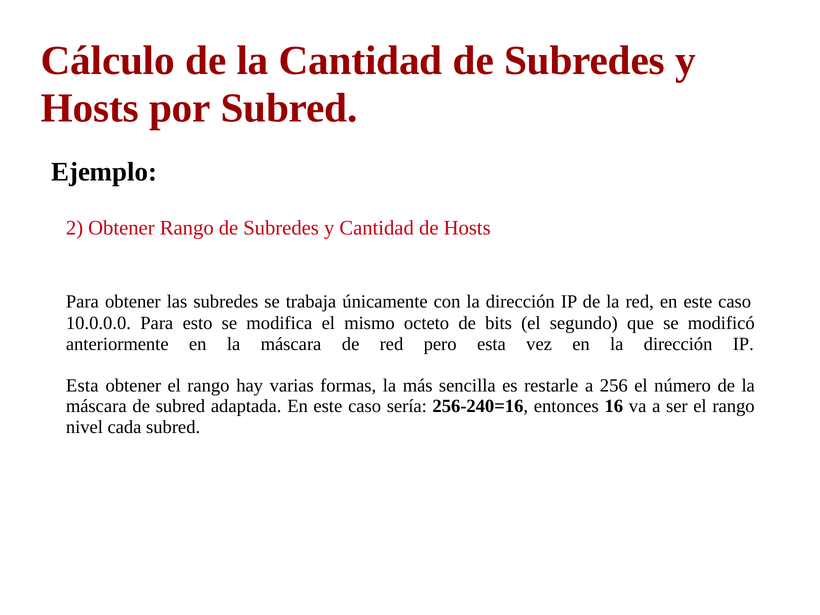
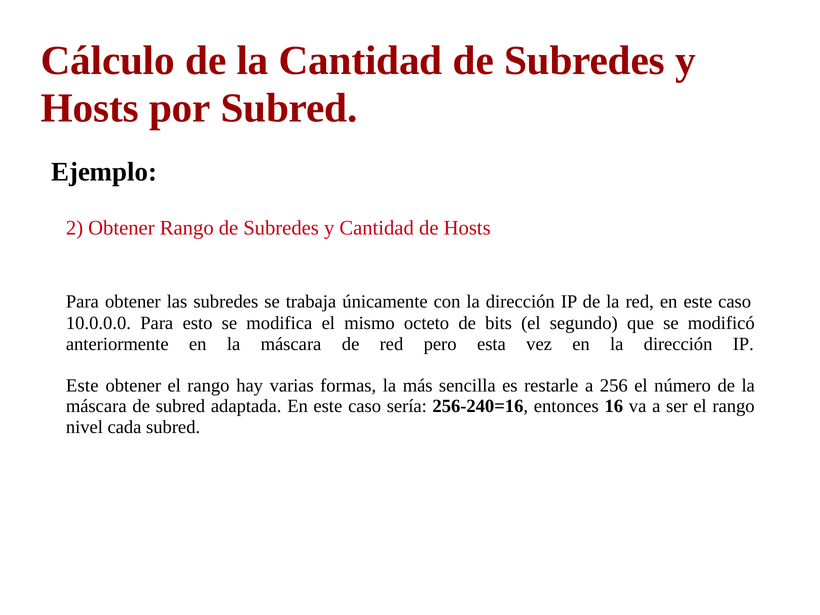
Esta: Esta -> Este (82, 385)
